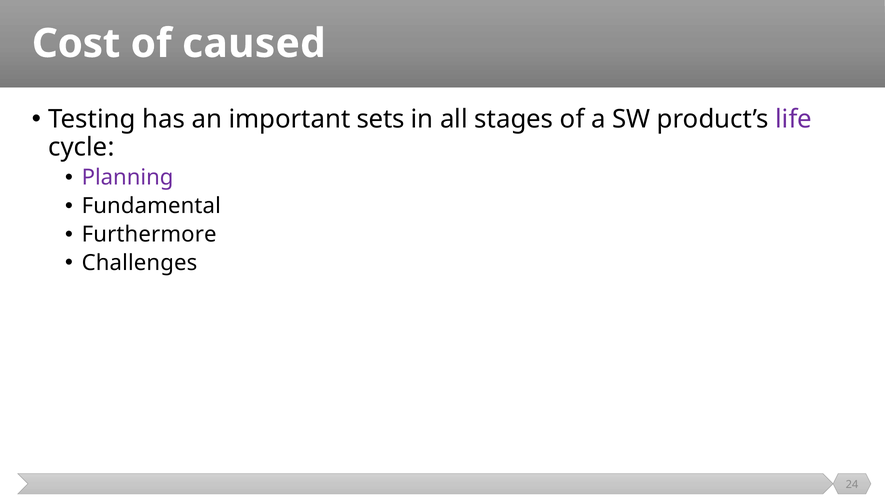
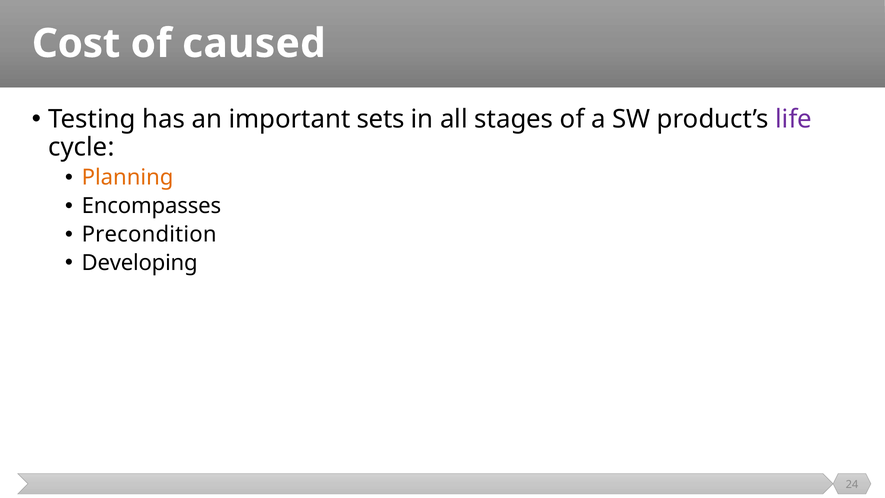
Planning colour: purple -> orange (128, 178)
Fundamental: Fundamental -> Encompasses (151, 206)
Furthermore: Furthermore -> Precondition (149, 234)
Challenges: Challenges -> Developing (140, 263)
